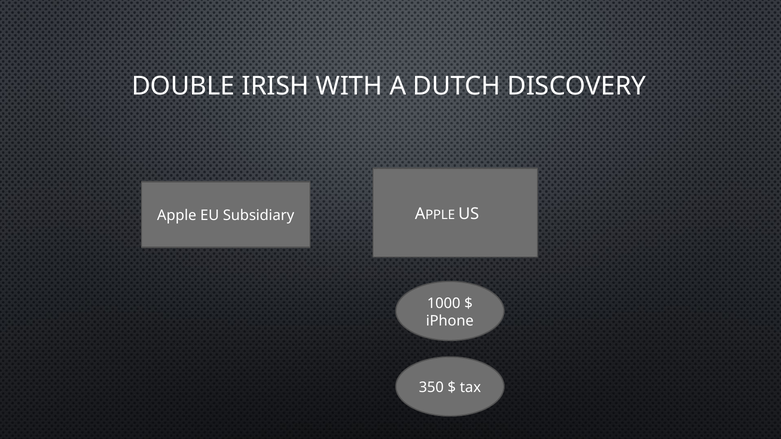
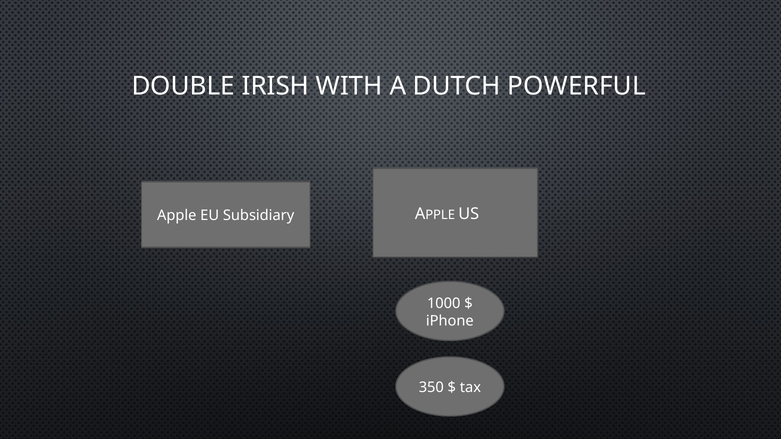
DISCOVERY: DISCOVERY -> POWERFUL (577, 86)
